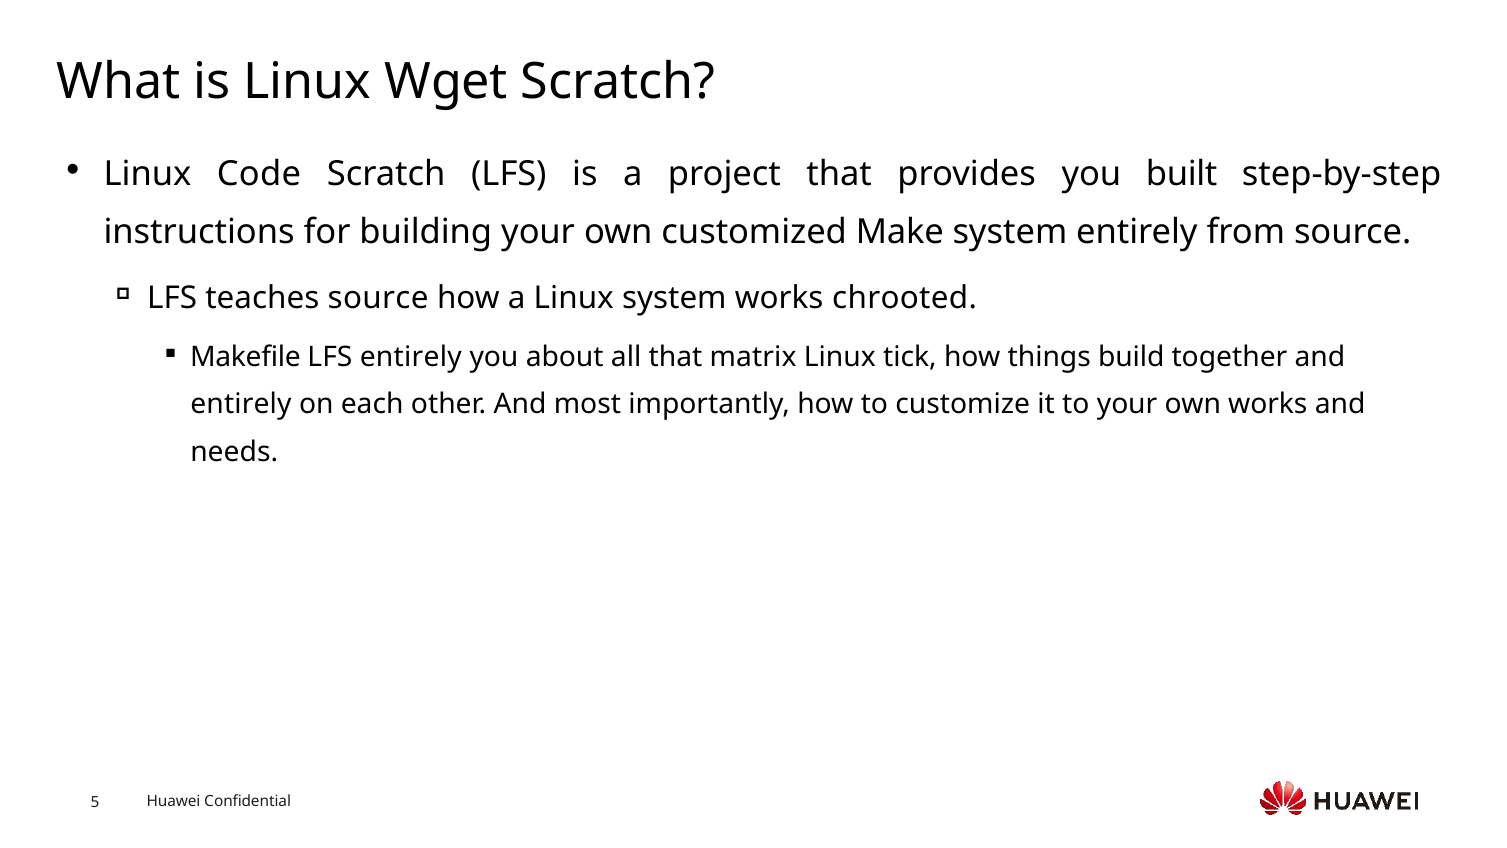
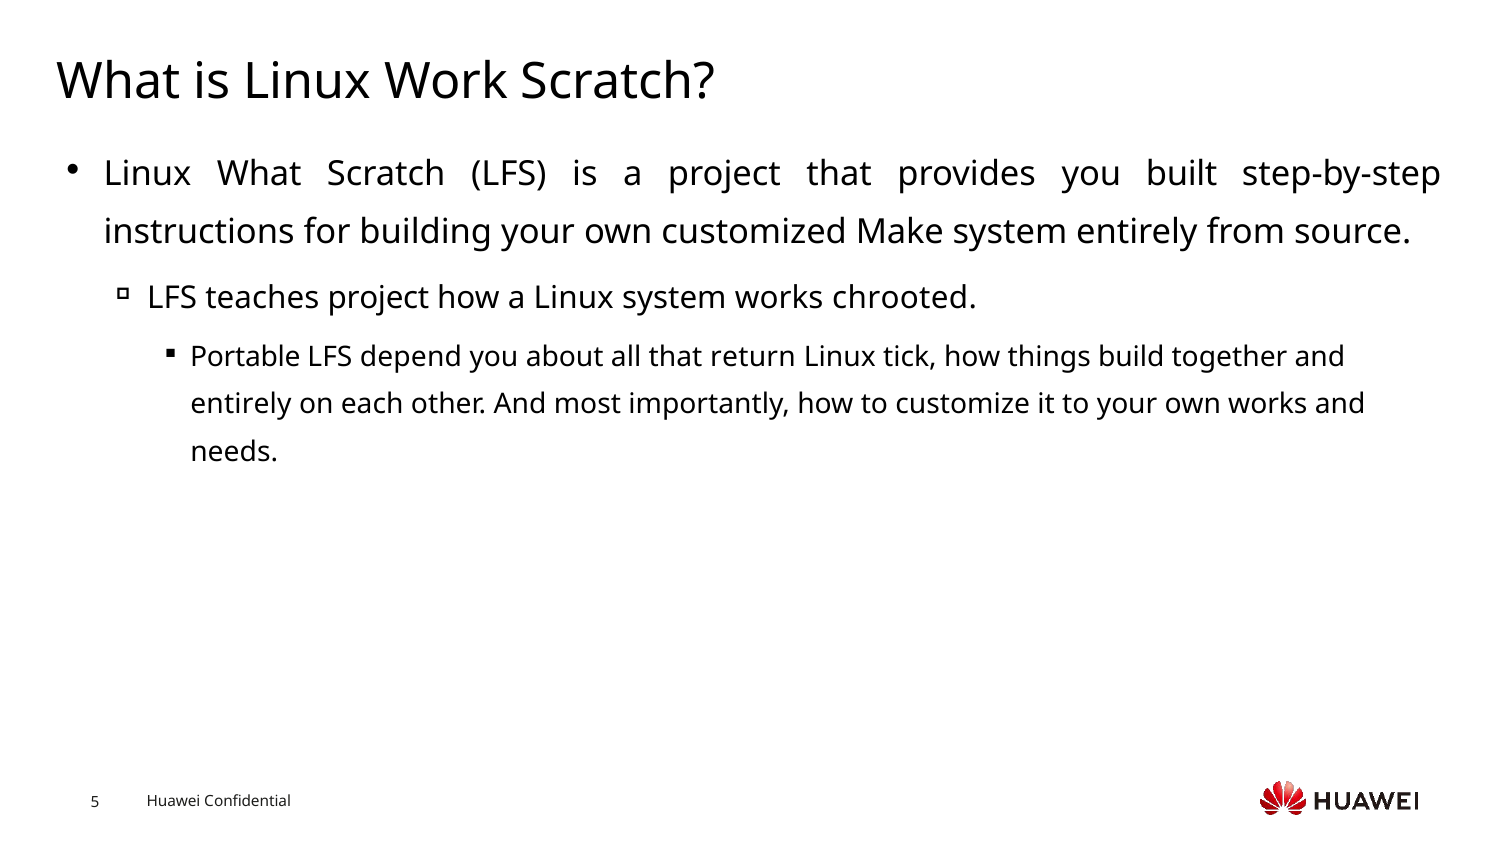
Wget: Wget -> Work (446, 82)
Linux Code: Code -> What (259, 174)
teaches source: source -> project (378, 298)
Makefile: Makefile -> Portable (245, 357)
LFS entirely: entirely -> depend (411, 357)
matrix: matrix -> return (753, 357)
